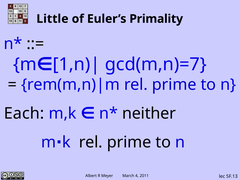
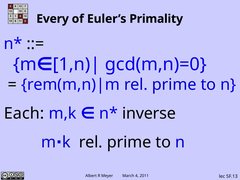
Little: Little -> Every (53, 19)
gcd(m,n)=7: gcd(m,n)=7 -> gcd(m,n)=0 (156, 64)
neither: neither -> inverse (149, 113)
